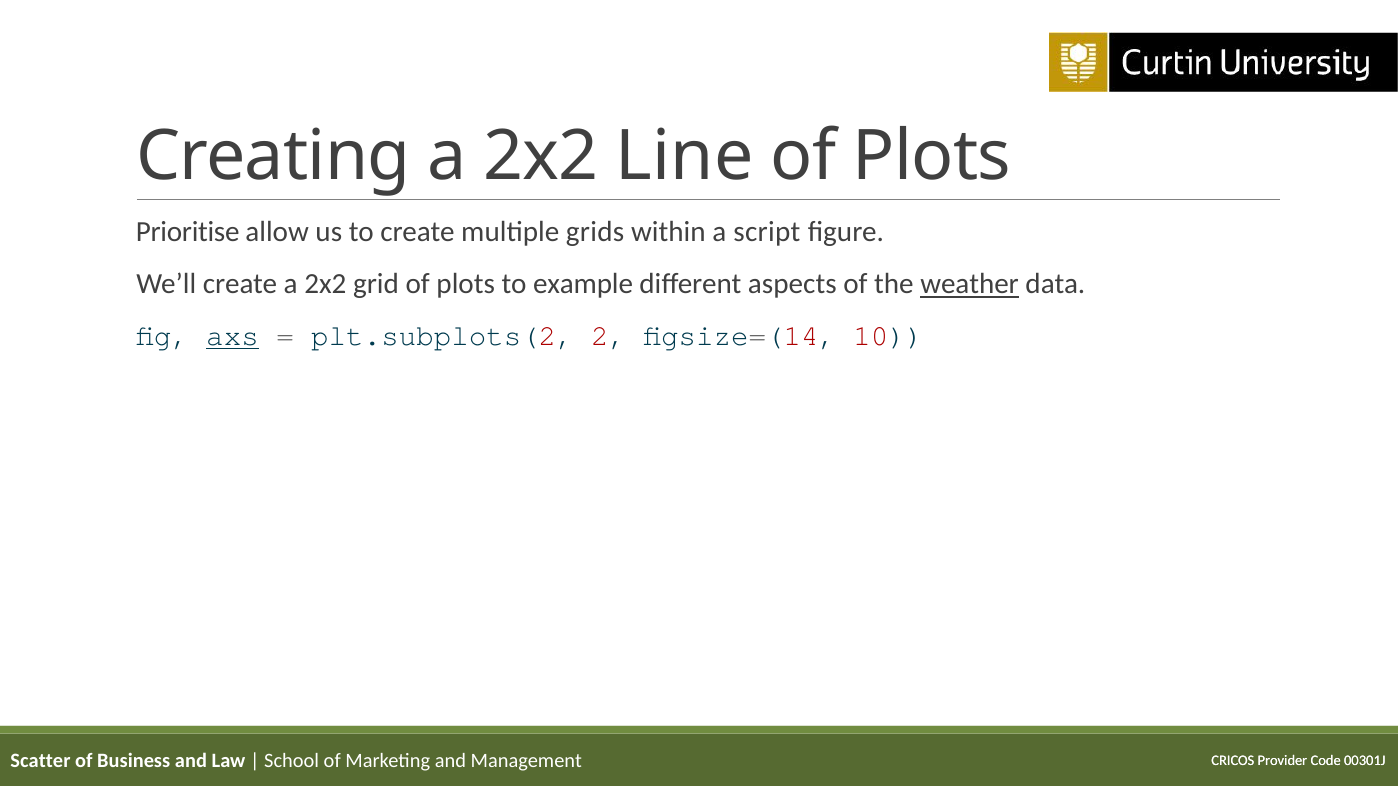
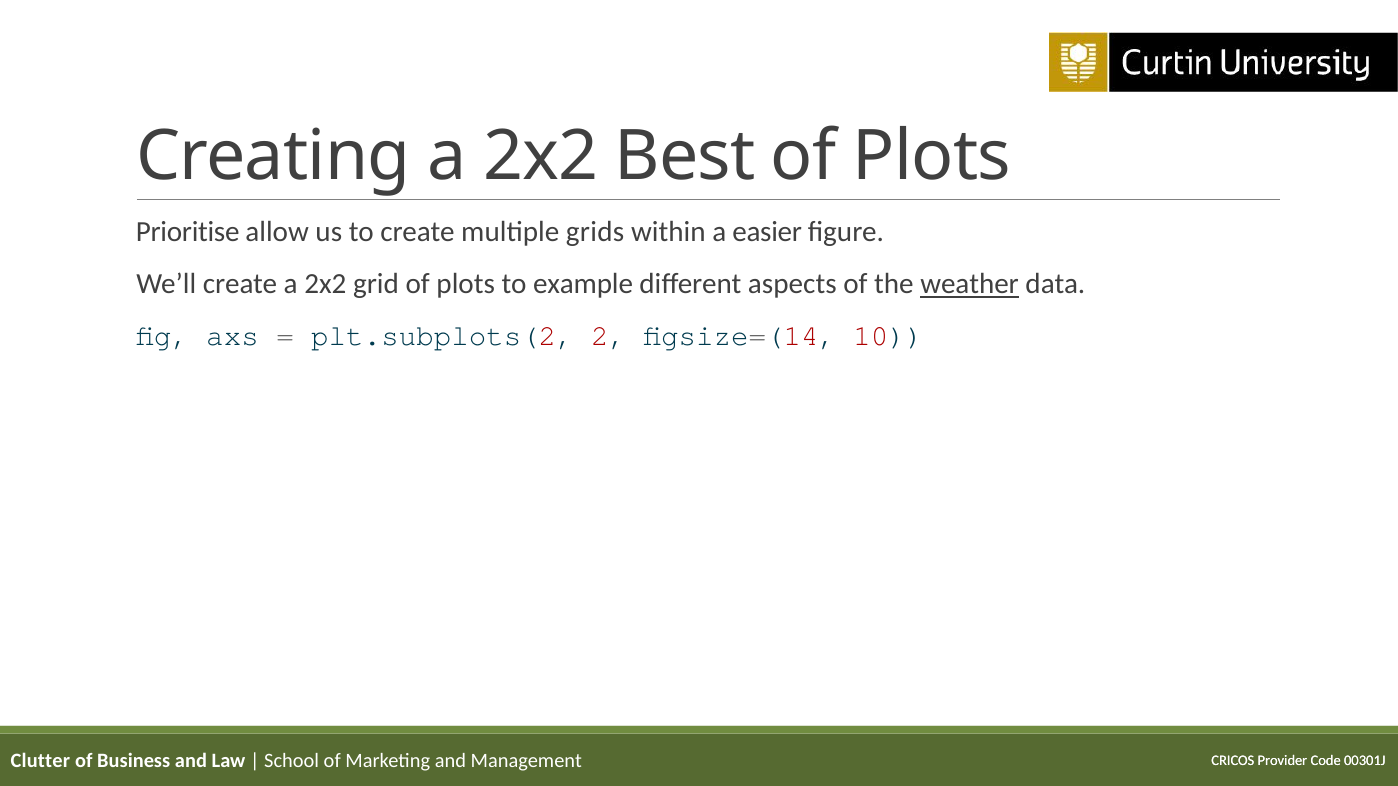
Line: Line -> Best (685, 157)
script: script -> easier (767, 232)
axs underline: present -> none (233, 336)
Scatter: Scatter -> Clutter (40, 762)
